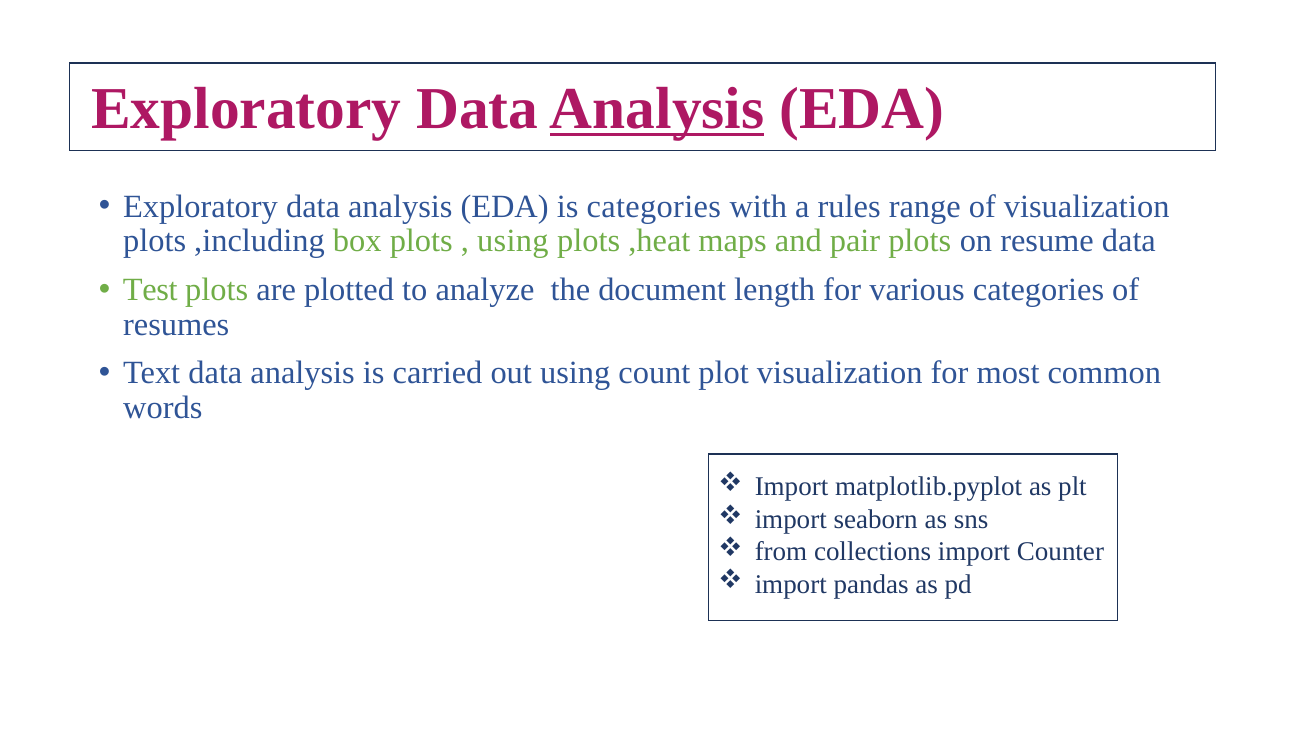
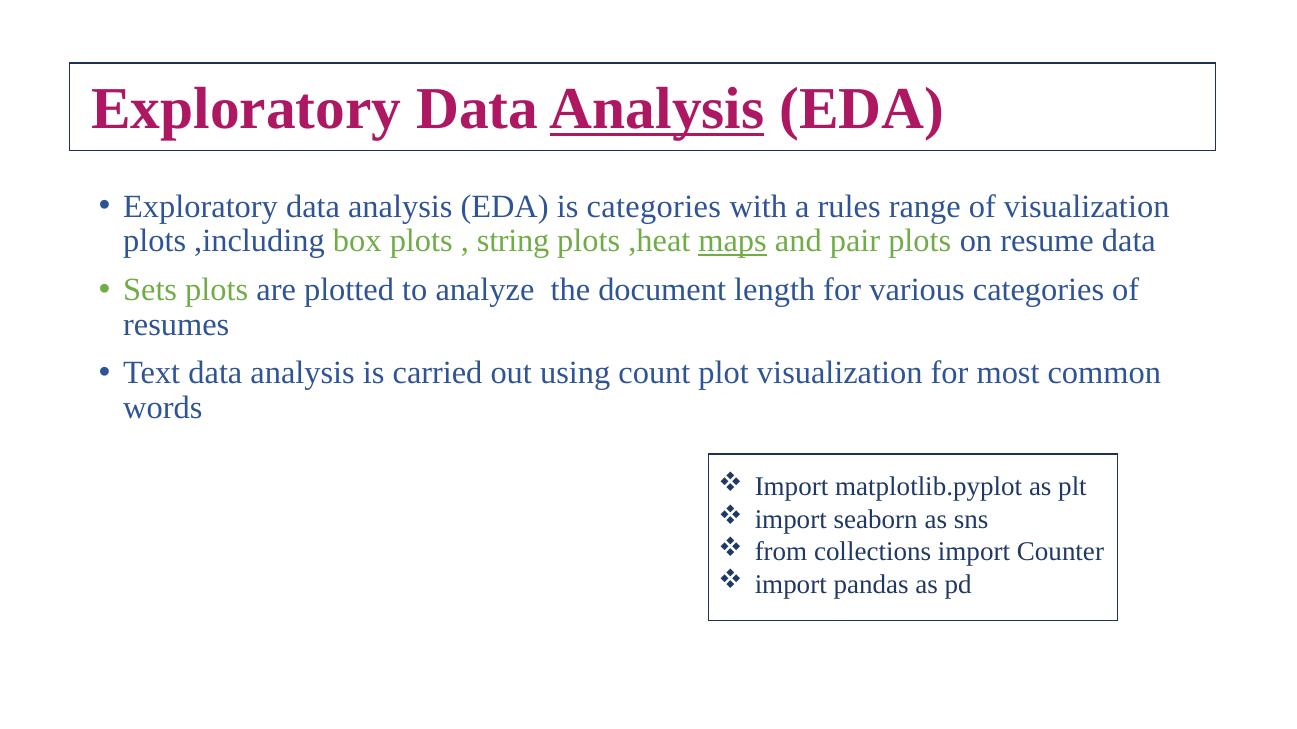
using: using -> string (513, 241)
maps underline: none -> present (733, 241)
Test: Test -> Sets (150, 290)
